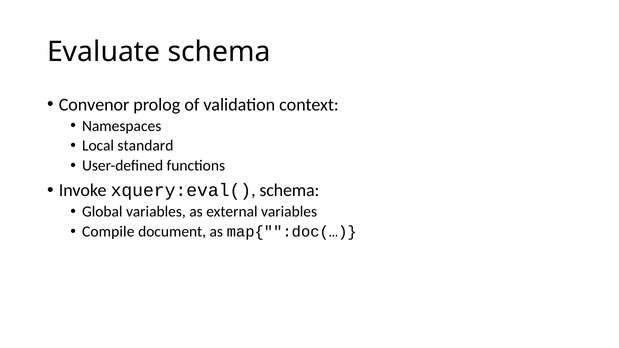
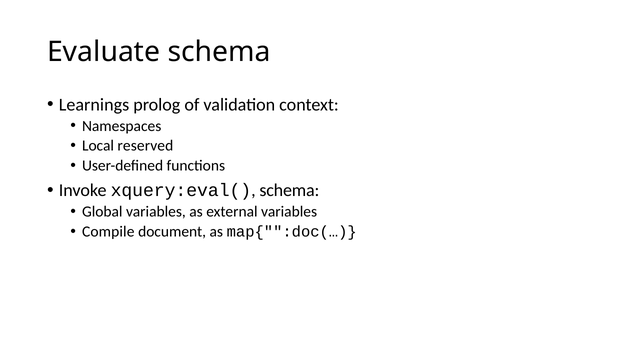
Convenor: Convenor -> Learnings (94, 105)
standard: standard -> reserved (145, 146)
